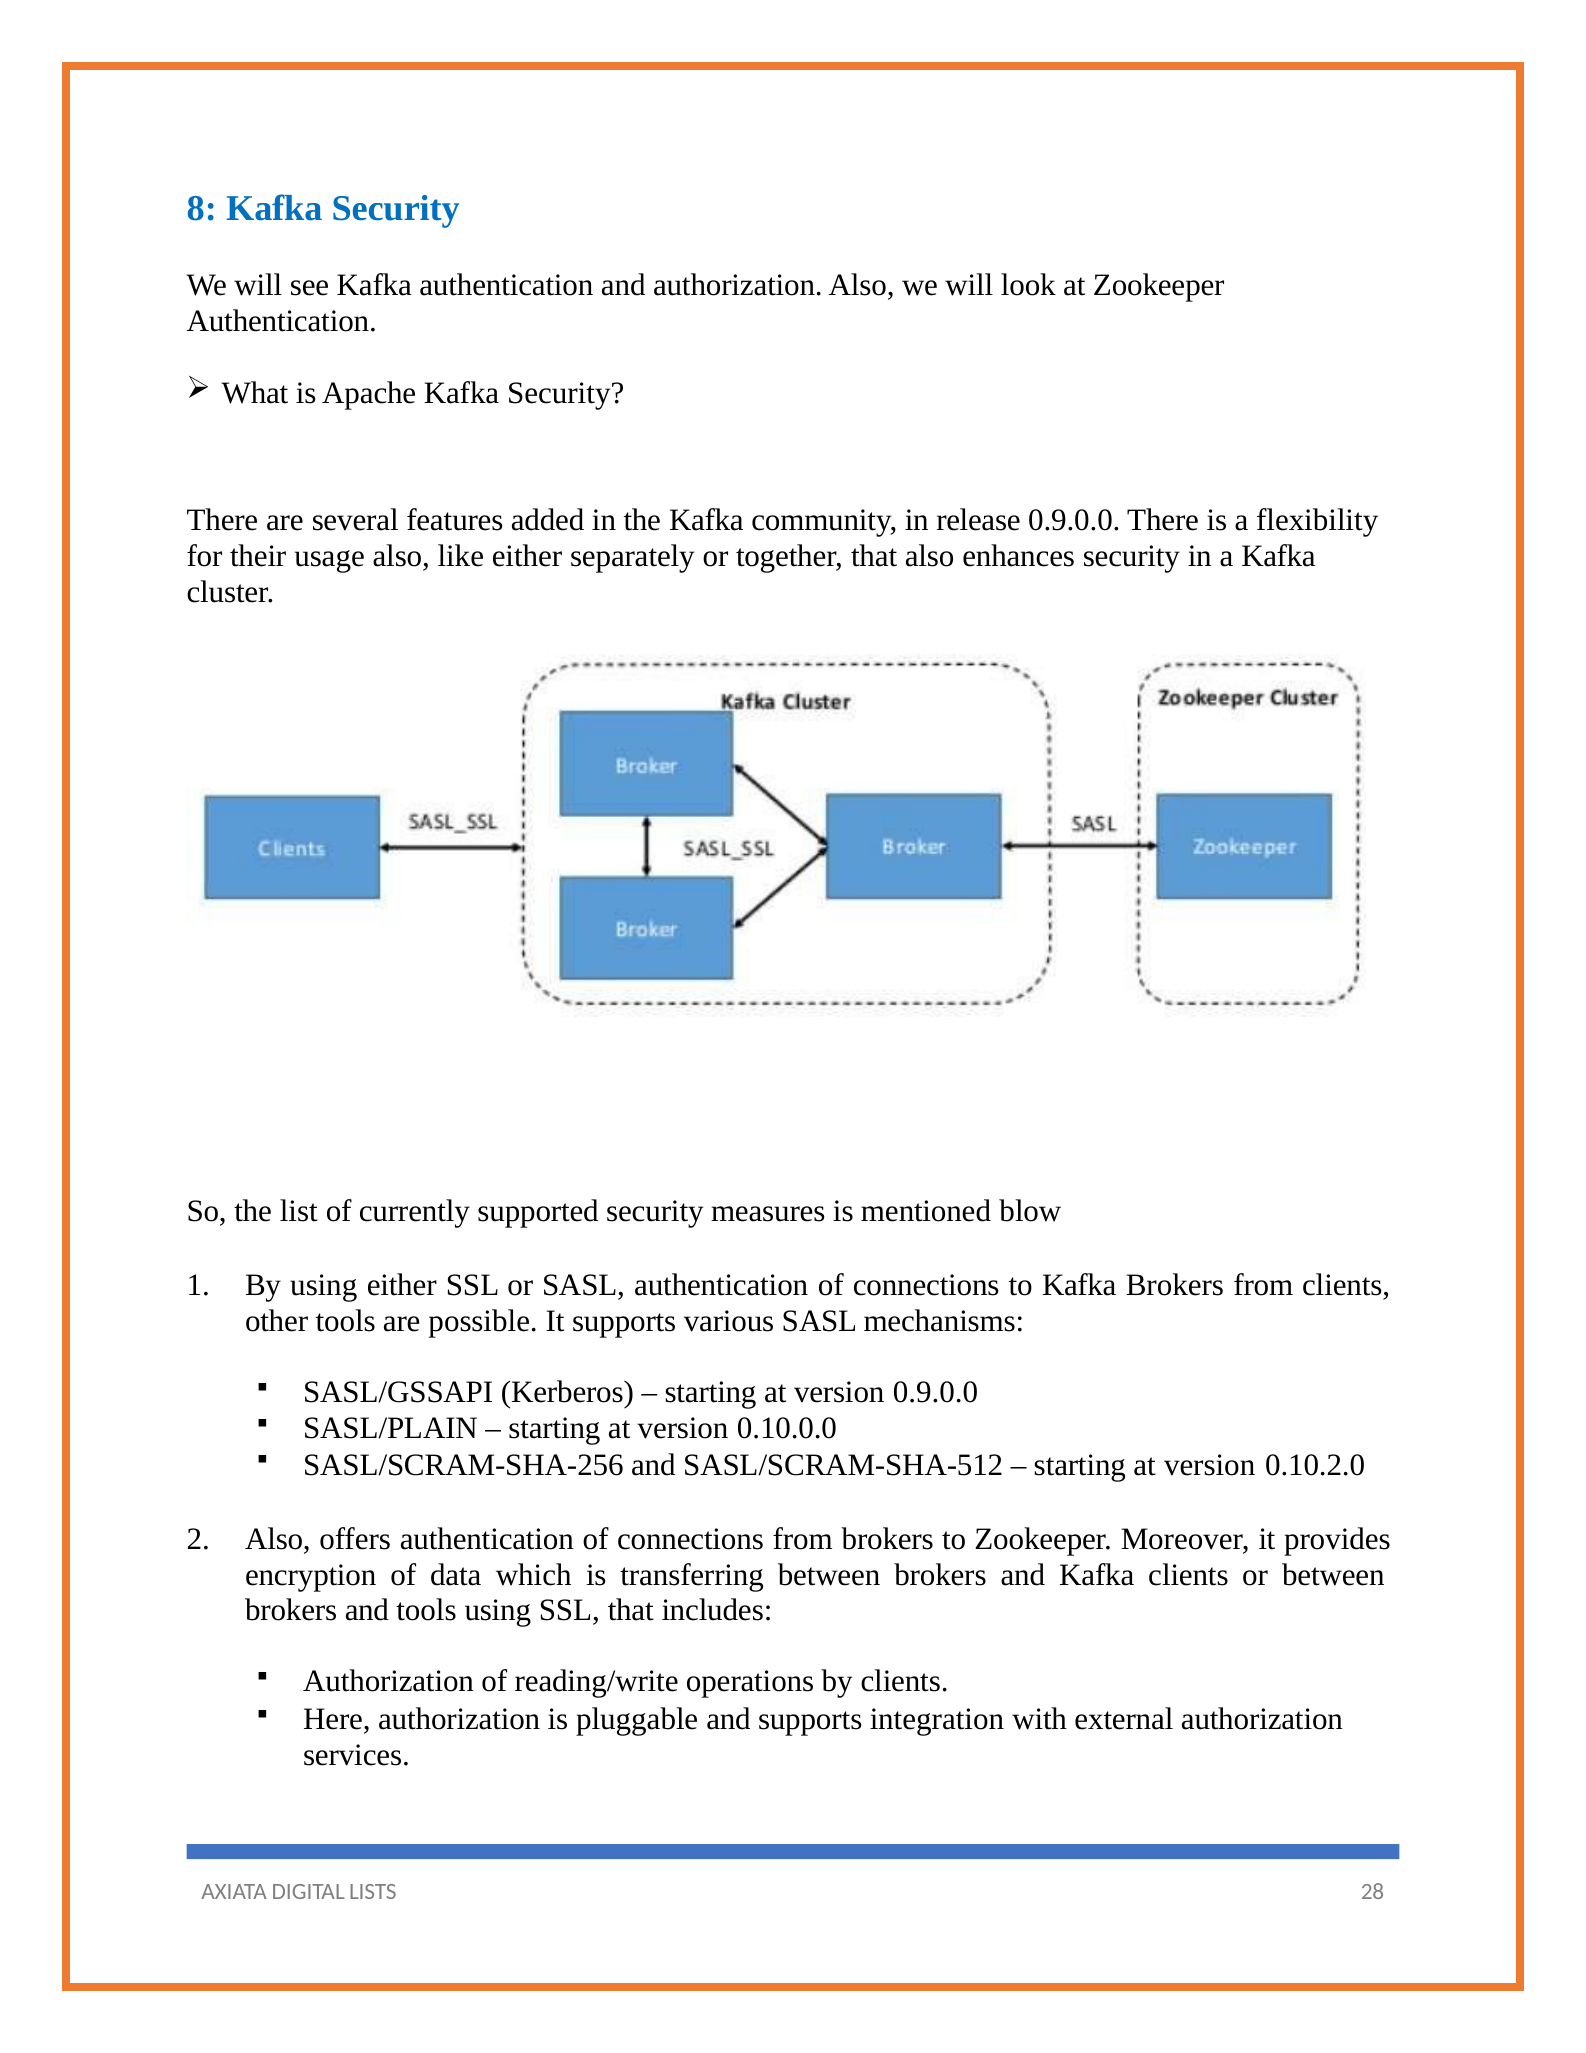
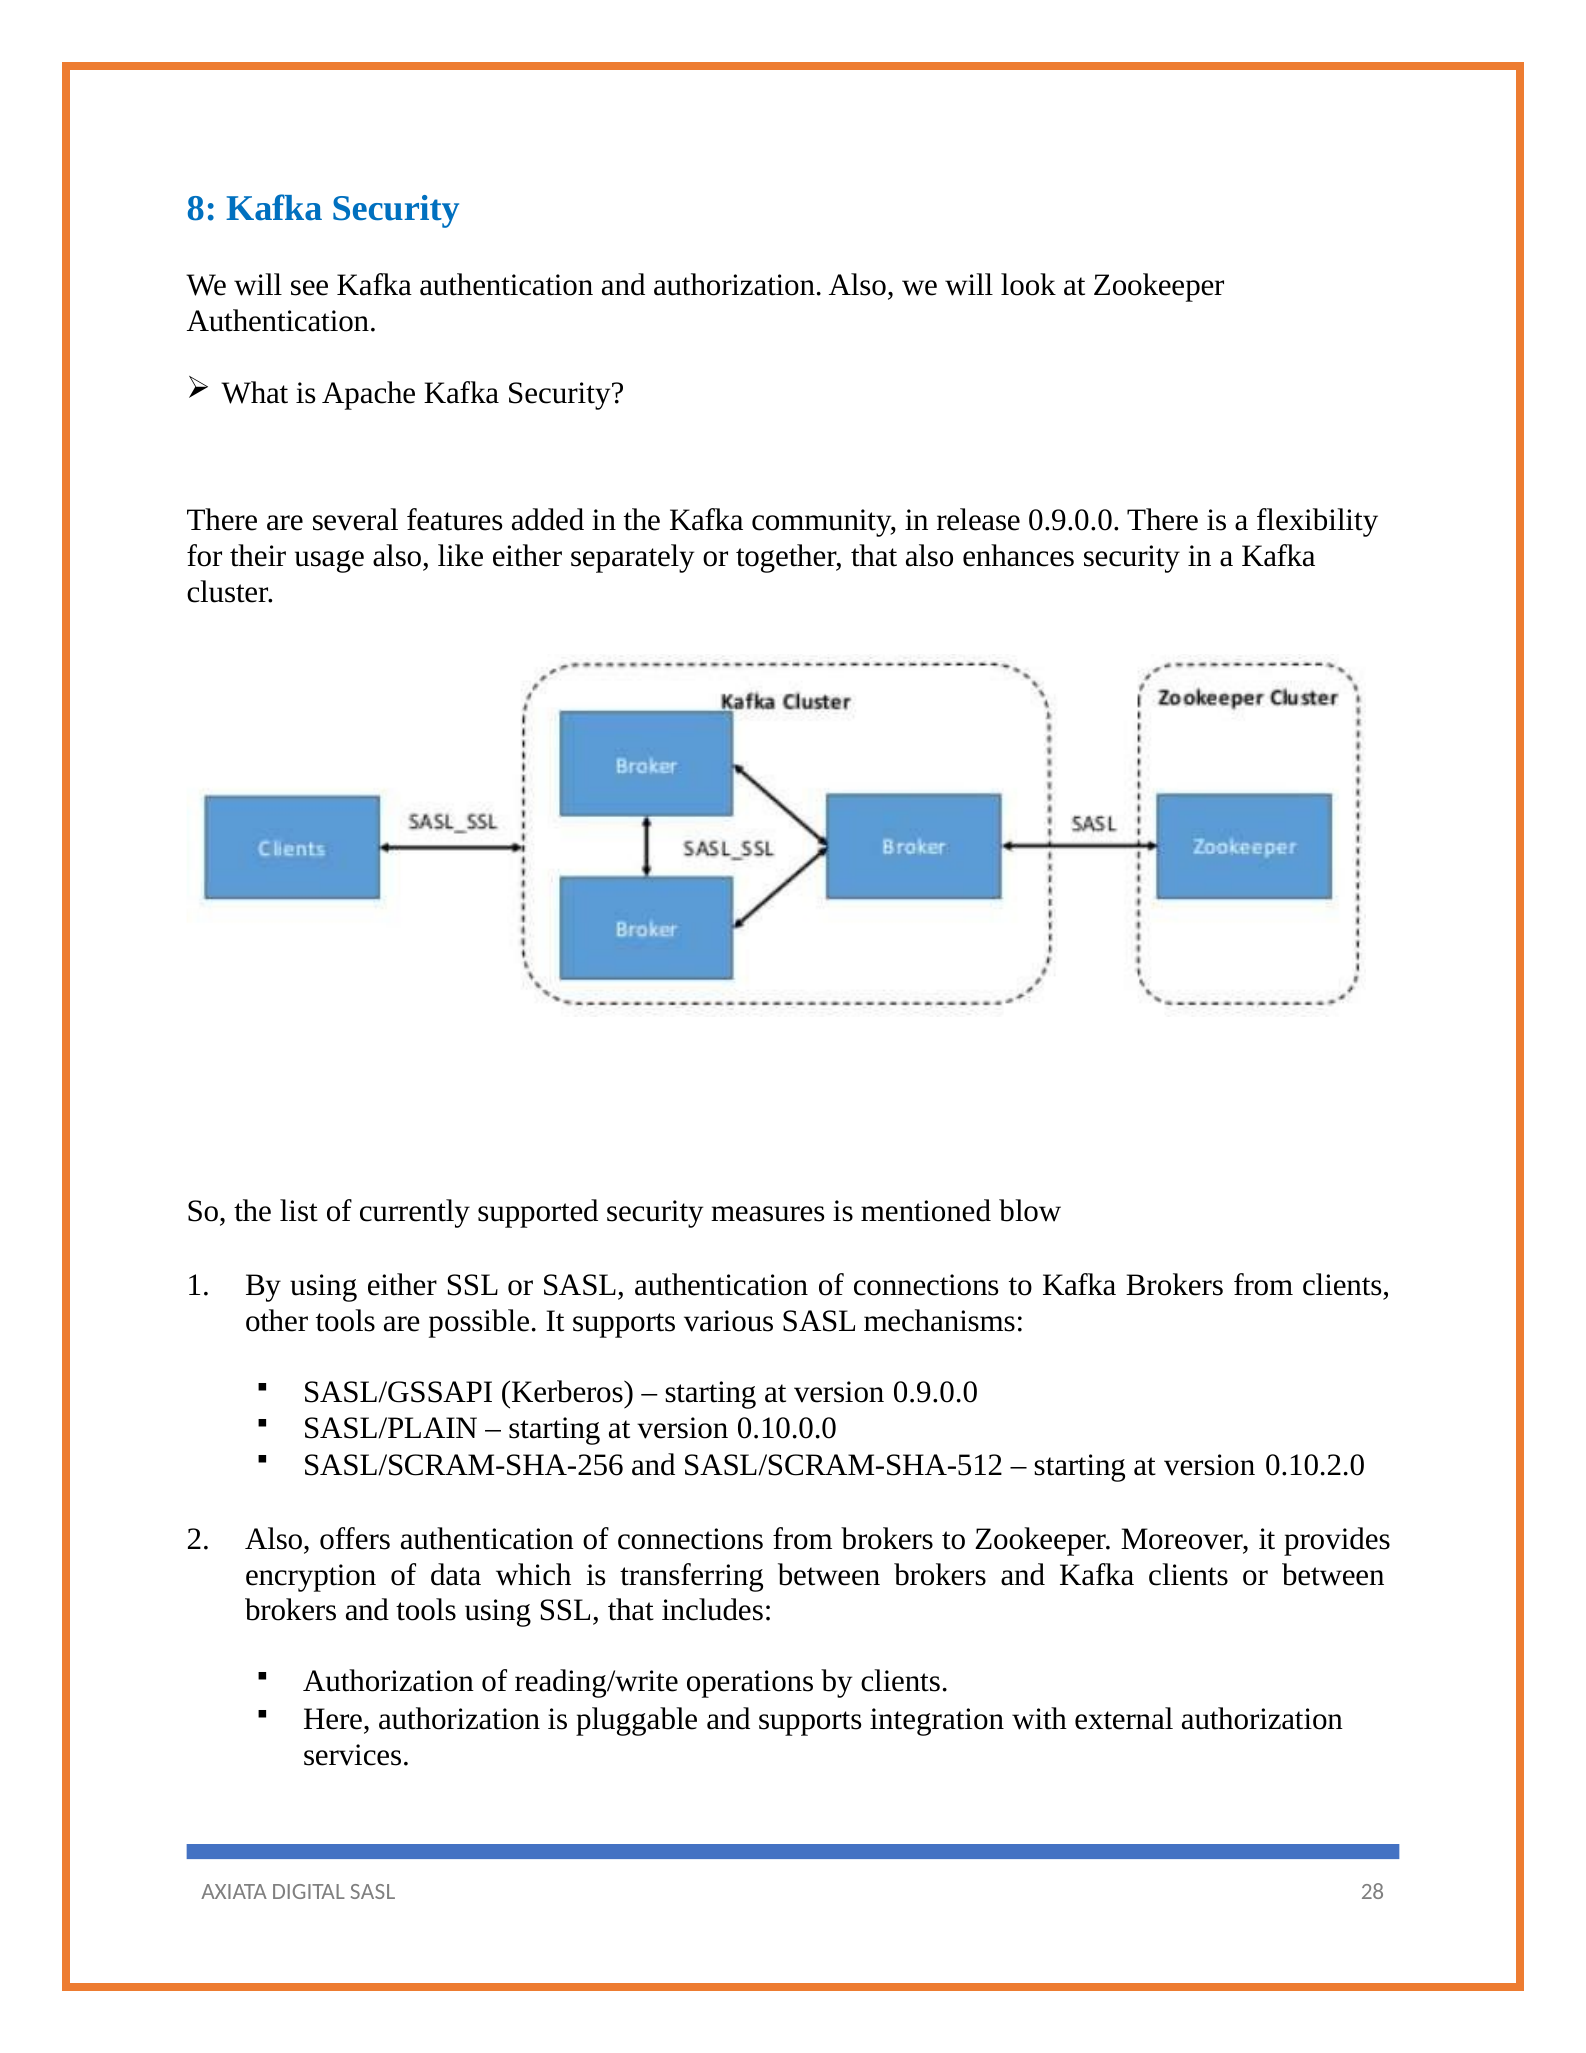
DIGITAL LISTS: LISTS -> SASL (373, 1892)
